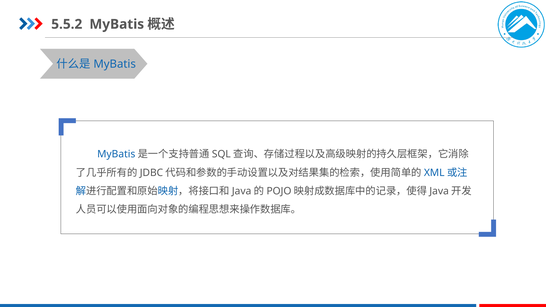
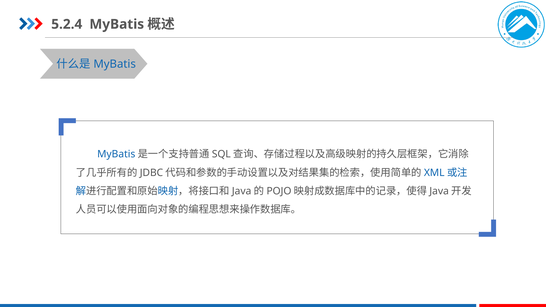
5.5.2: 5.5.2 -> 5.2.4 (67, 24)
